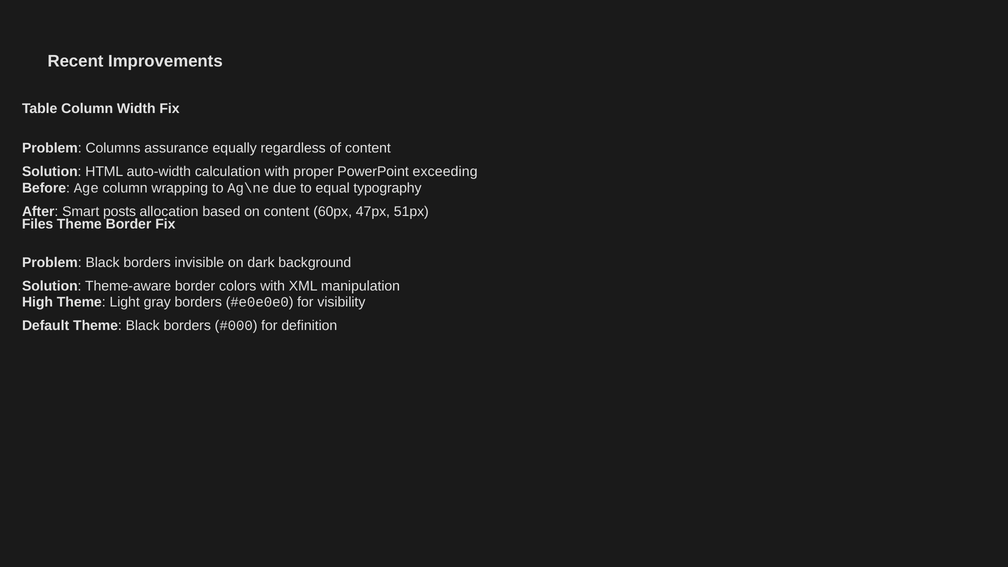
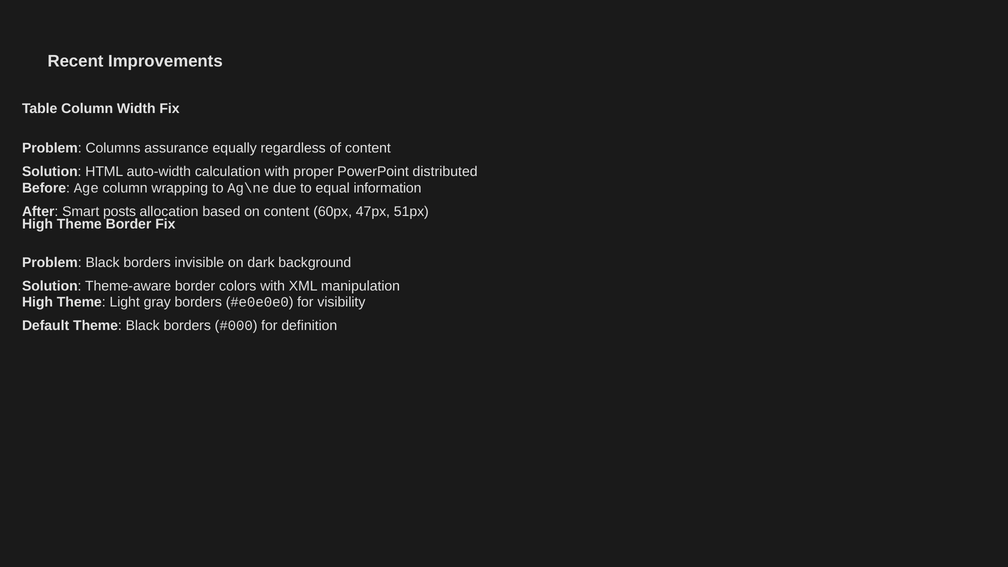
exceeding: exceeding -> distributed (445, 172)
typography: typography -> information (388, 188)
Files: Files -> High (38, 224)
